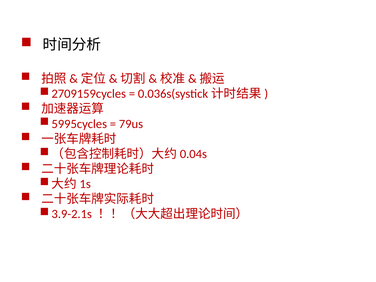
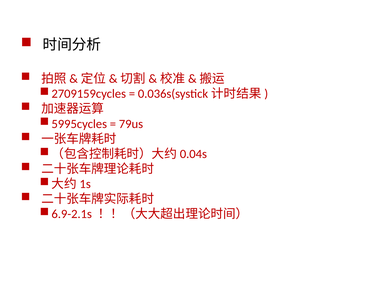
3.9-2.1s: 3.9-2.1s -> 6.9-2.1s (72, 214)
